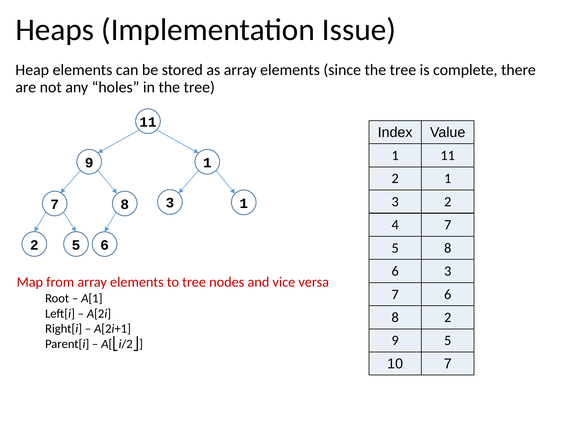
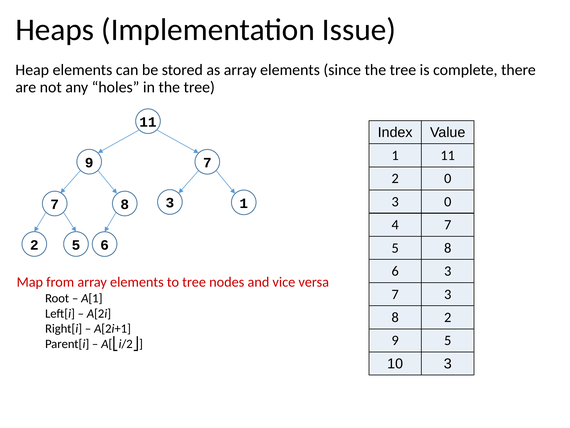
9 1: 1 -> 7 (207, 163)
2 1: 1 -> 0 (448, 178)
3 2: 2 -> 0 (448, 202)
7 6: 6 -> 3 (448, 294)
10 7: 7 -> 3 (448, 363)
